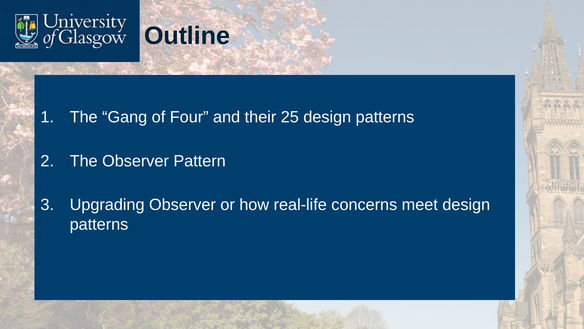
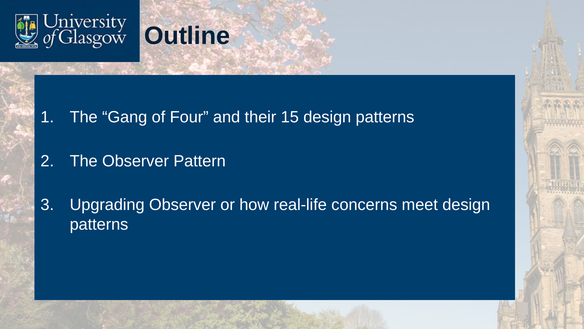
25: 25 -> 15 (290, 117)
